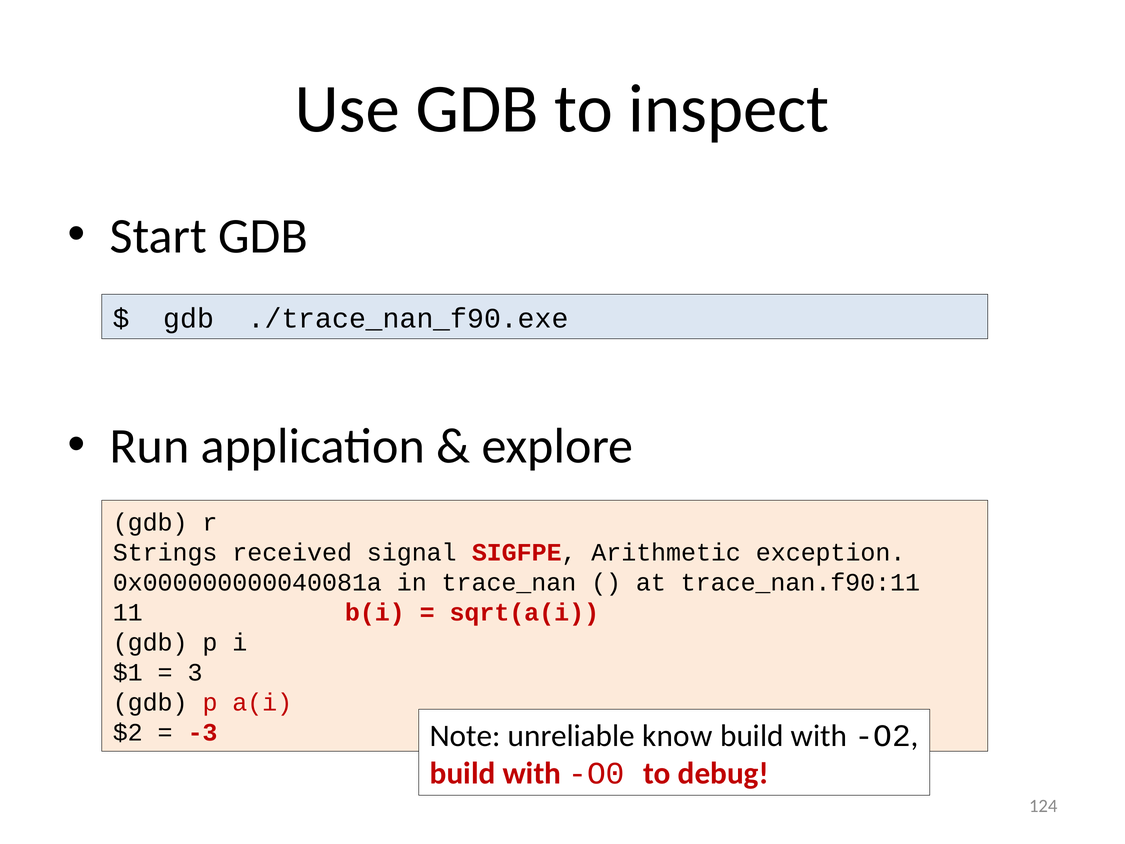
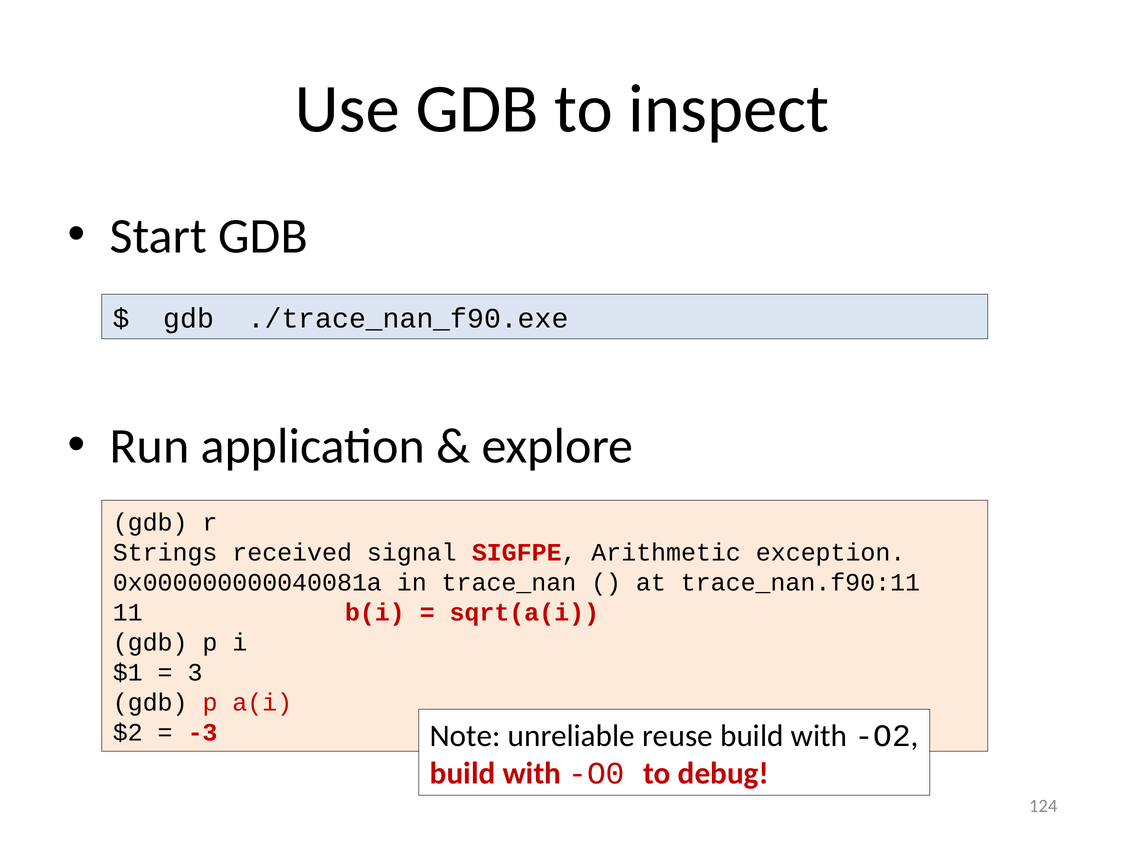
know: know -> reuse (677, 736)
